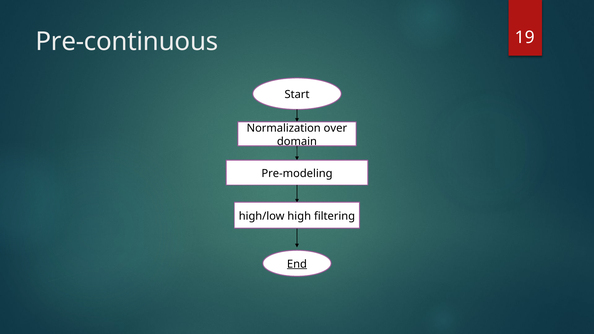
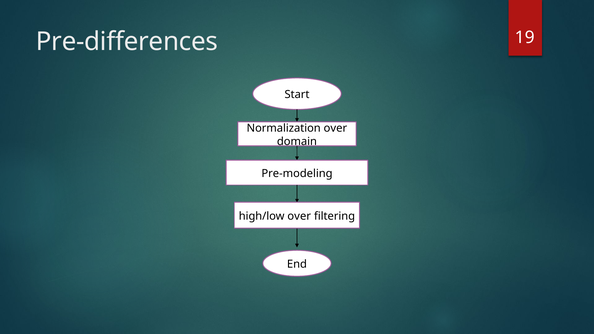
Pre-continuous: Pre-continuous -> Pre-differences (127, 42)
high/low high: high -> over (299, 216)
End underline: present -> none (297, 264)
